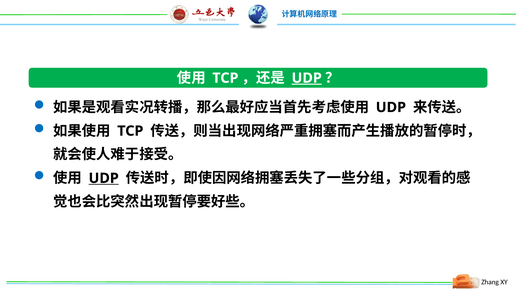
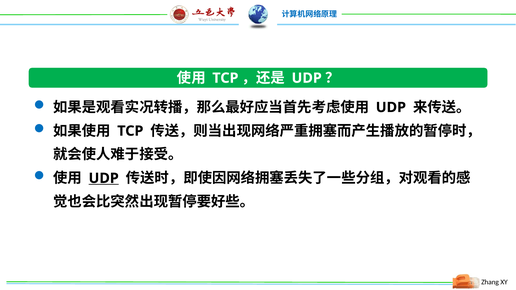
UDP underline: present -> none (307, 78)
